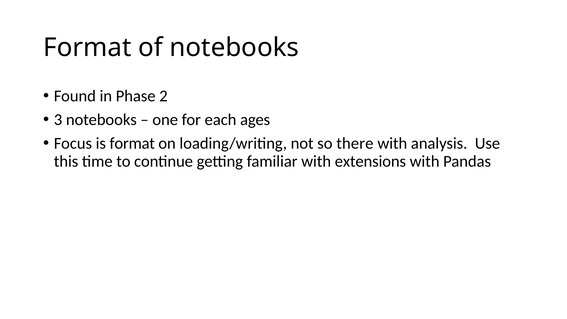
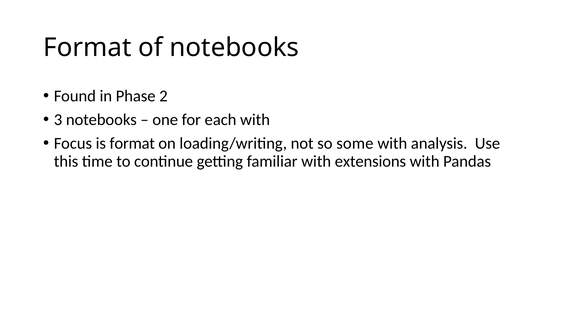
each ages: ages -> with (255, 120)
there: there -> some (355, 143)
